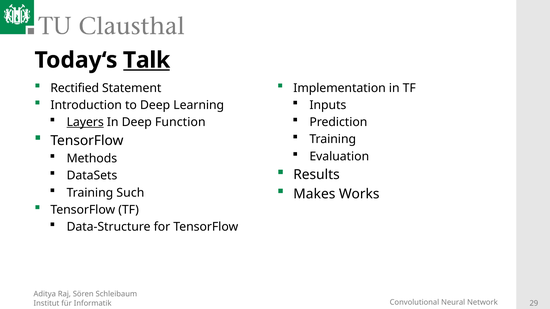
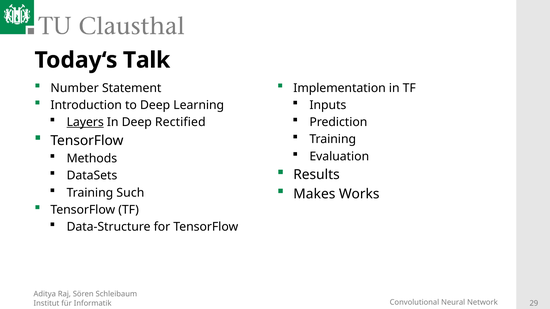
Talk underline: present -> none (147, 60)
Rectified: Rectified -> Number (75, 88)
Function: Function -> Rectified (180, 122)
